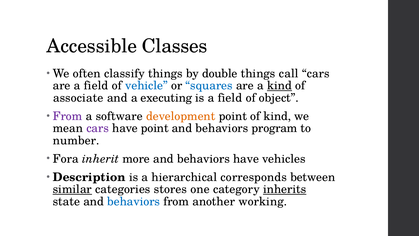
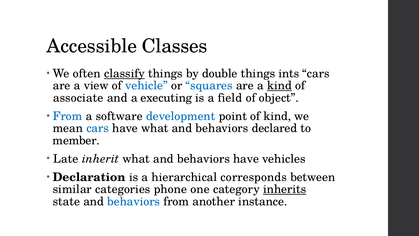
classify underline: none -> present (124, 73)
call: call -> ints (289, 73)
are a field: field -> view (96, 86)
From colour: purple -> blue (68, 116)
development colour: orange -> blue (181, 116)
cars colour: purple -> blue (98, 128)
have point: point -> what (155, 128)
program: program -> declared (274, 128)
number: number -> member (76, 140)
Fora: Fora -> Late (66, 159)
inherit more: more -> what (136, 159)
Description: Description -> Declaration (89, 177)
similar underline: present -> none (72, 189)
stores: stores -> phone (170, 189)
working: working -> instance (263, 201)
